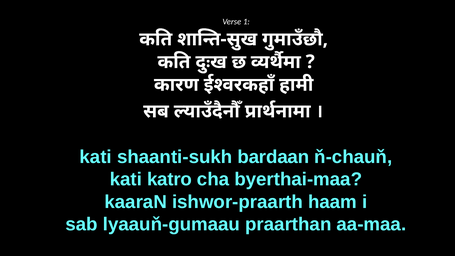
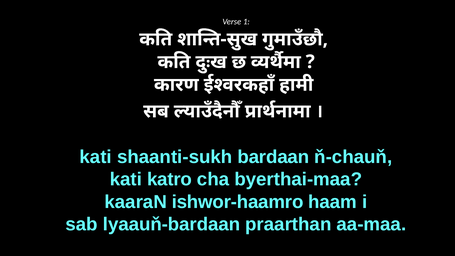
ishwor-praarth: ishwor-praarth -> ishwor-haamro (238, 202)
lyaauň-gumaau: lyaauň-gumaau -> lyaauň-bardaan (172, 224)
